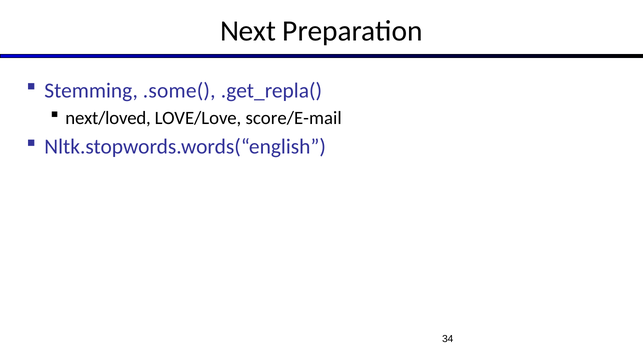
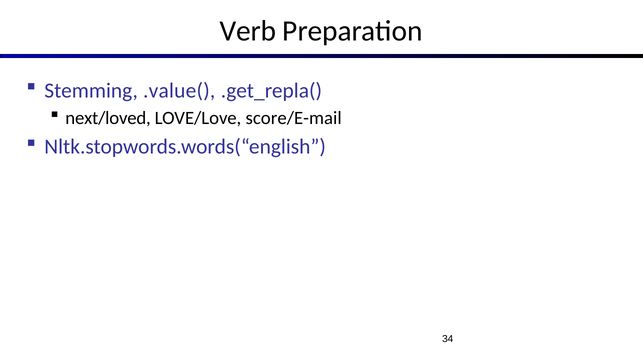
Next: Next -> Verb (248, 31)
.some(: .some( -> .value( (179, 90)
